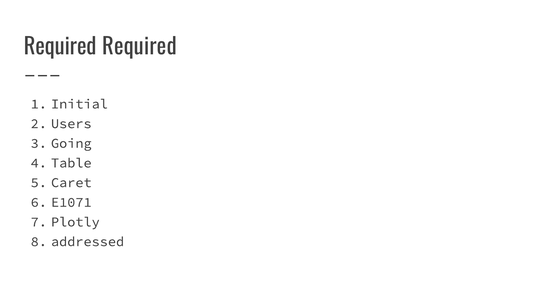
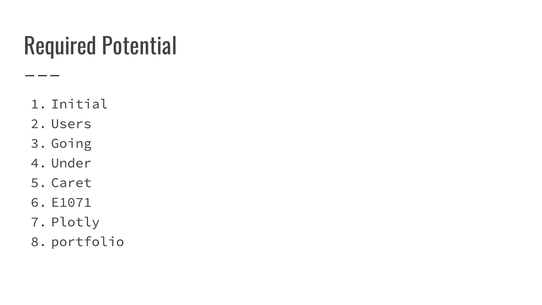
Required Required: Required -> Potential (139, 47)
Table: Table -> Under (71, 163)
addressed: addressed -> portfolio (88, 242)
